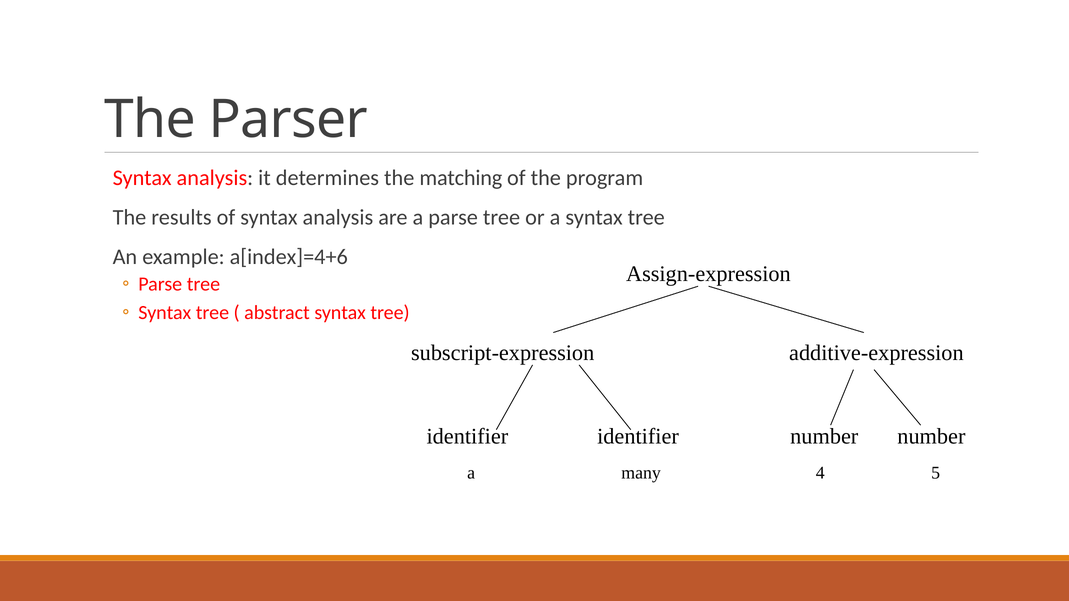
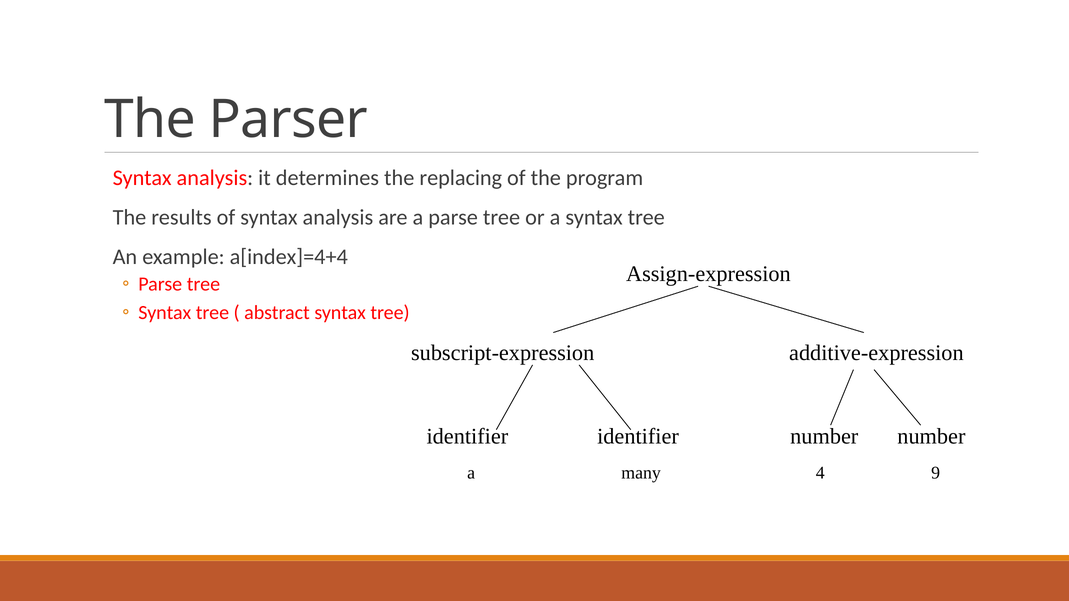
matching: matching -> replacing (461, 178)
a[index]=4+6: a[index]=4+6 -> a[index]=4+4 (289, 257)
5: 5 -> 9 (936, 473)
